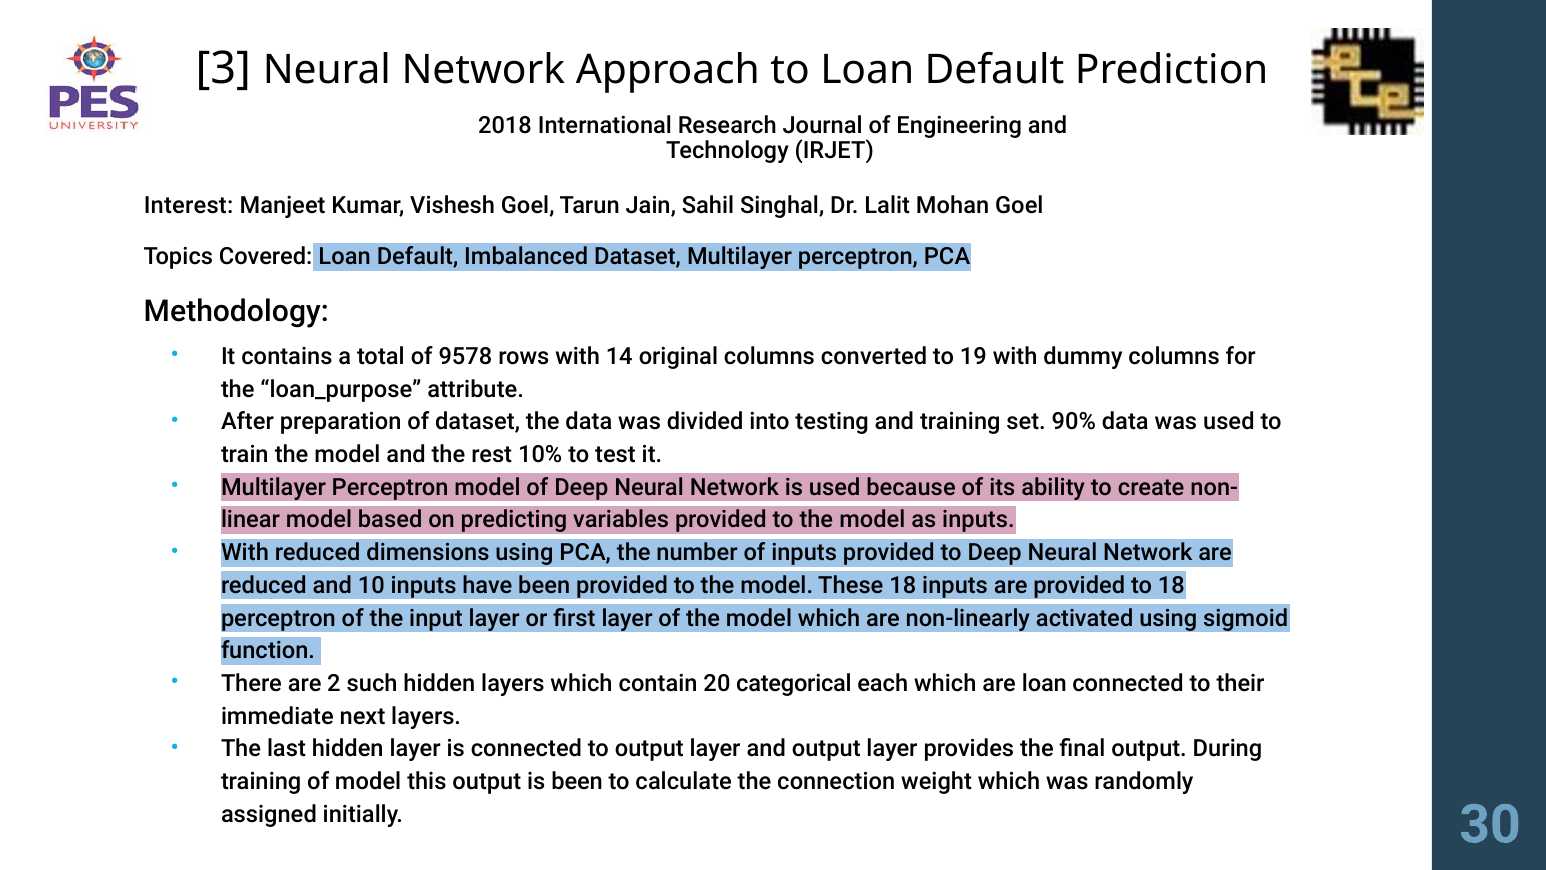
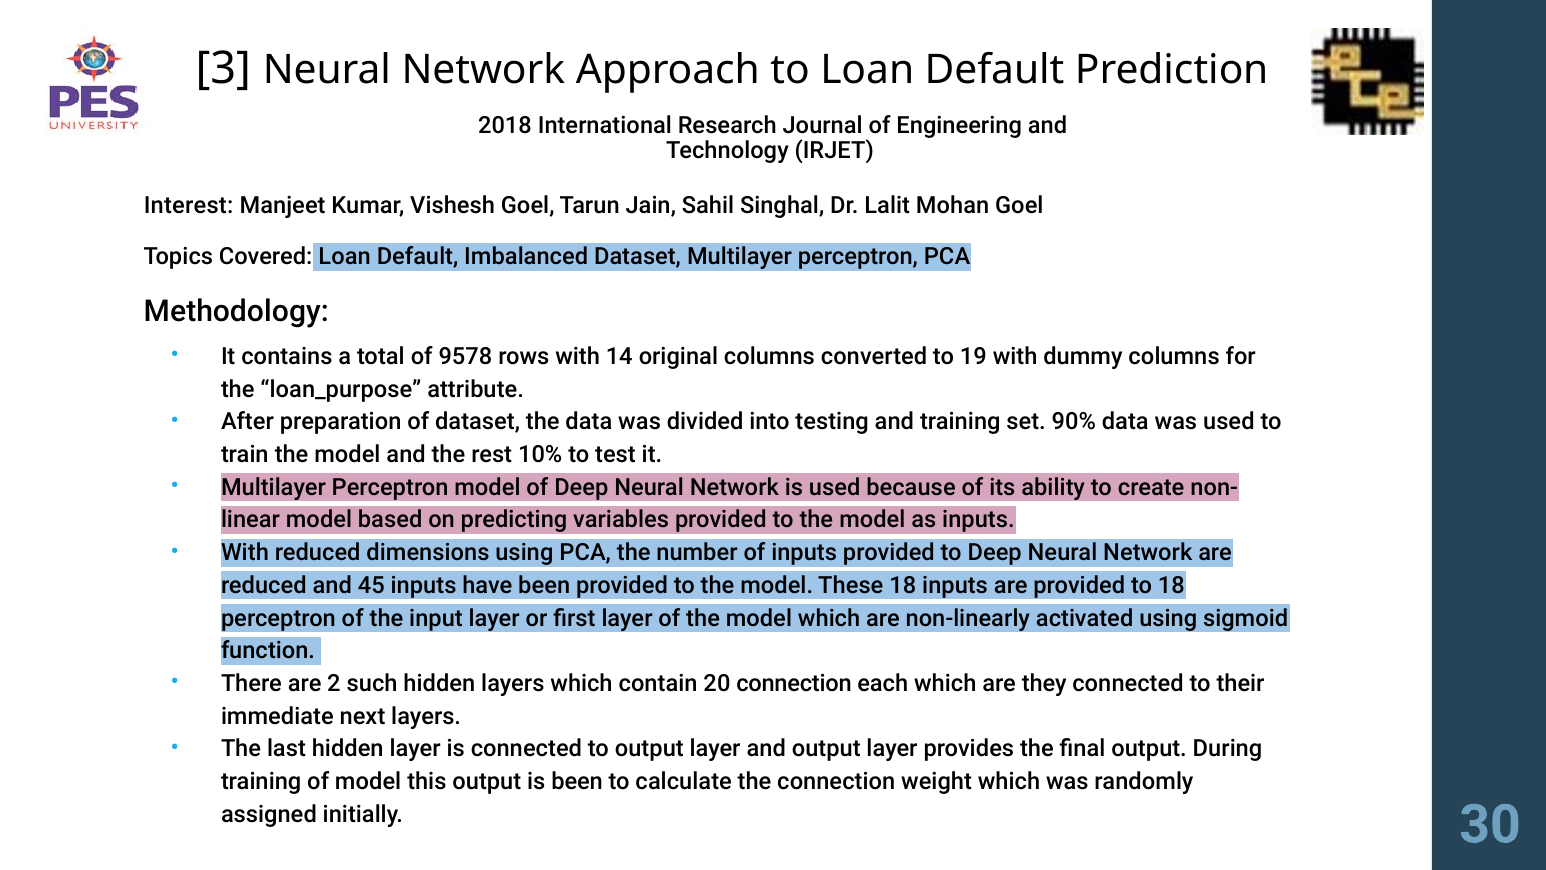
10: 10 -> 45 (371, 585)
20 categorical: categorical -> connection (794, 683)
are loan: loan -> they (1044, 683)
